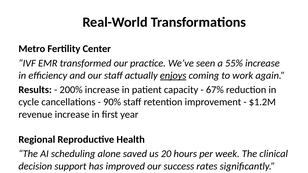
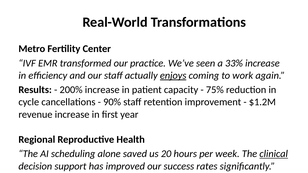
55%: 55% -> 33% (234, 63)
67%: 67% -> 75% (215, 90)
clinical underline: none -> present (274, 154)
